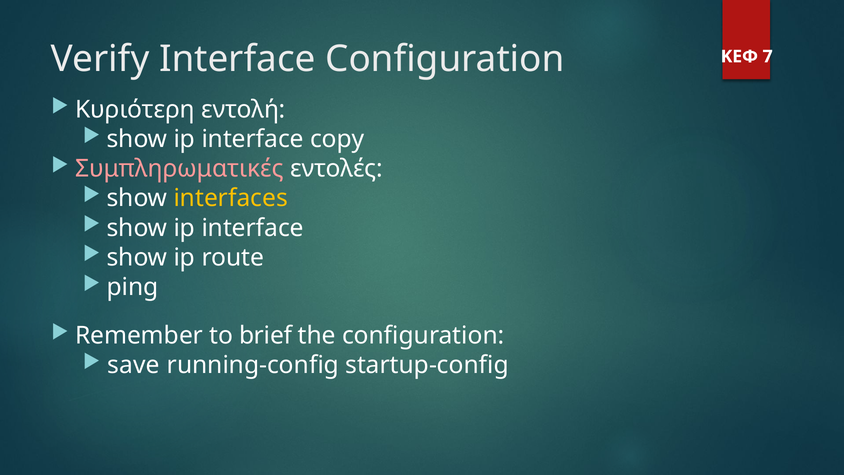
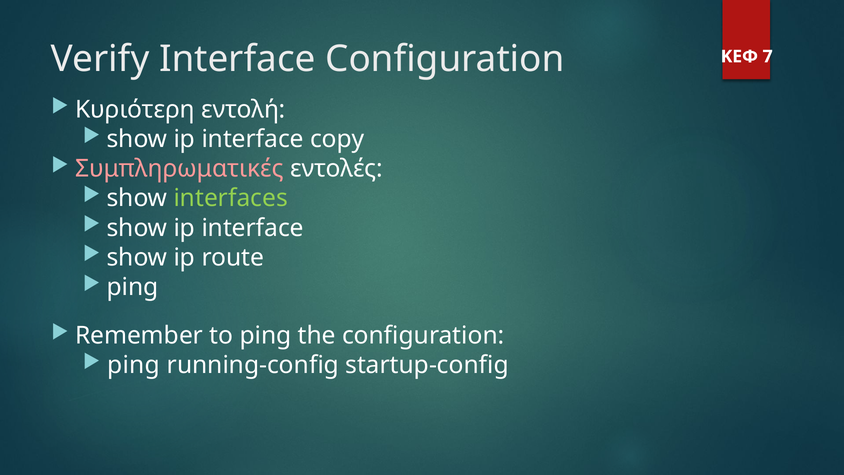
interfaces colour: yellow -> light green (231, 198)
to brief: brief -> ping (265, 335)
save: save -> ping (133, 365)
